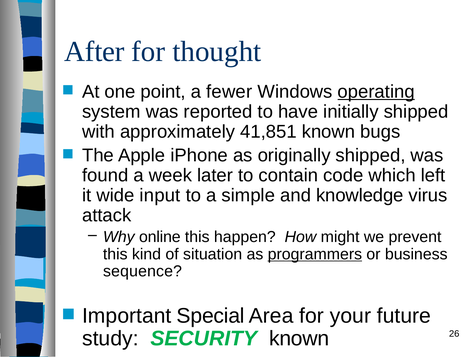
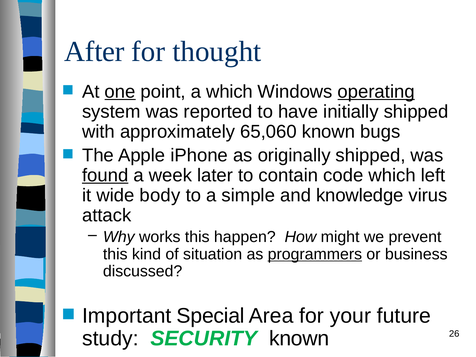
one underline: none -> present (120, 92)
a fewer: fewer -> which (229, 92)
41,851: 41,851 -> 65,060 (268, 132)
found underline: none -> present (105, 175)
input: input -> body (160, 195)
online: online -> works (160, 237)
sequence: sequence -> discussed (143, 271)
